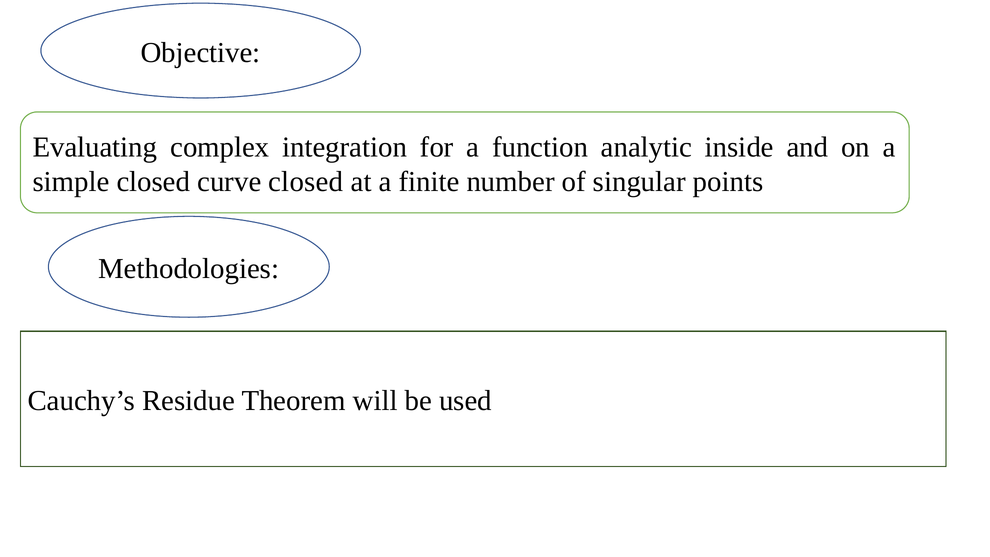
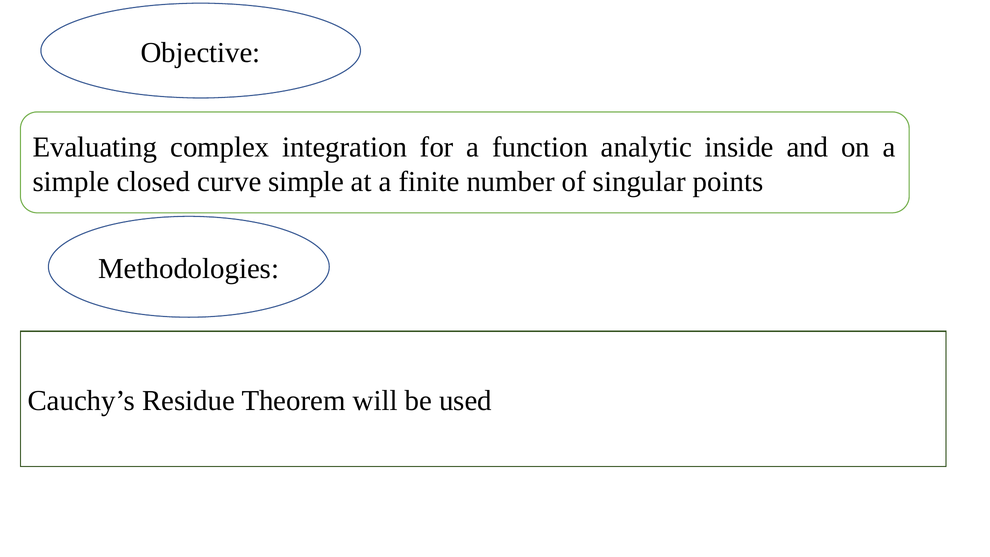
curve closed: closed -> simple (306, 182)
